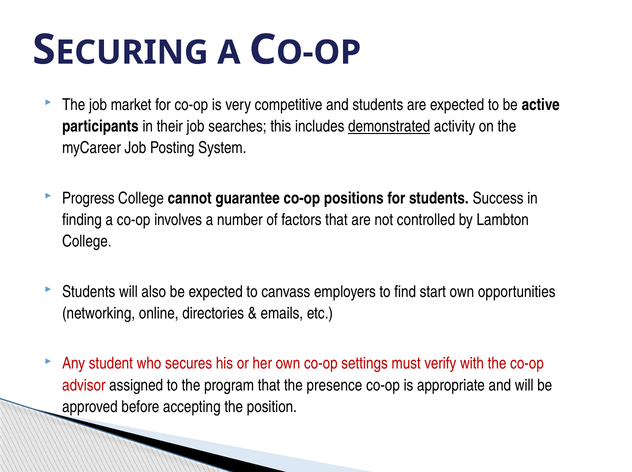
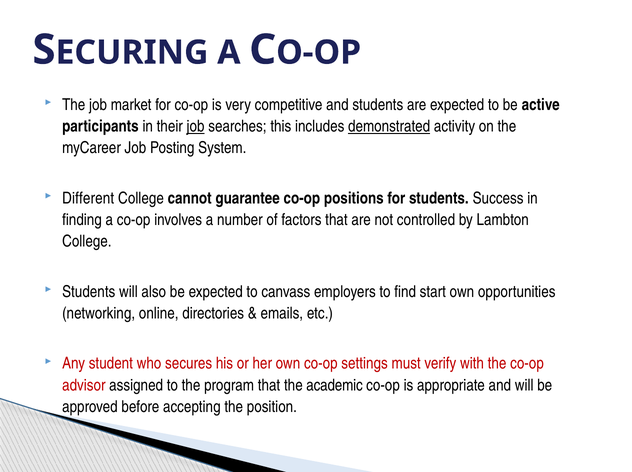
job underline: none -> present (196, 126)
Progress: Progress -> Different (88, 198)
presence: presence -> academic (335, 385)
